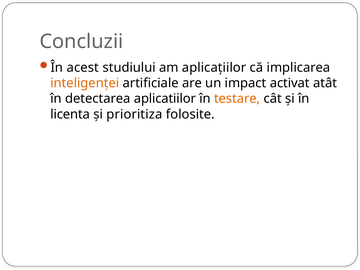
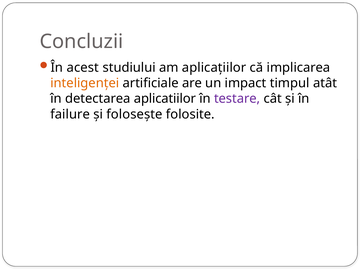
activat: activat -> timpul (290, 83)
testare colour: orange -> purple (237, 99)
licenta: licenta -> failure (70, 114)
prioritiza: prioritiza -> folosește (134, 114)
